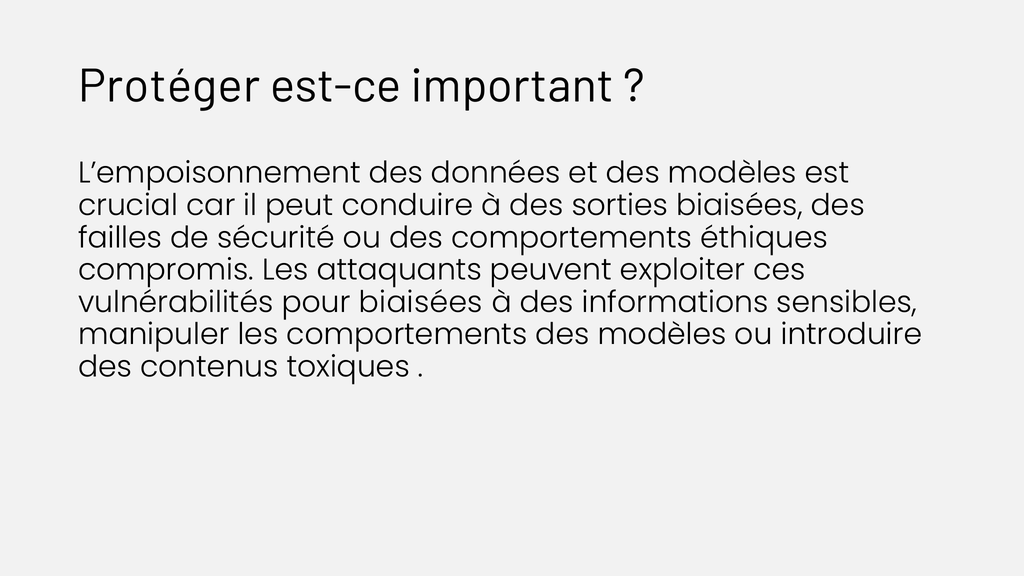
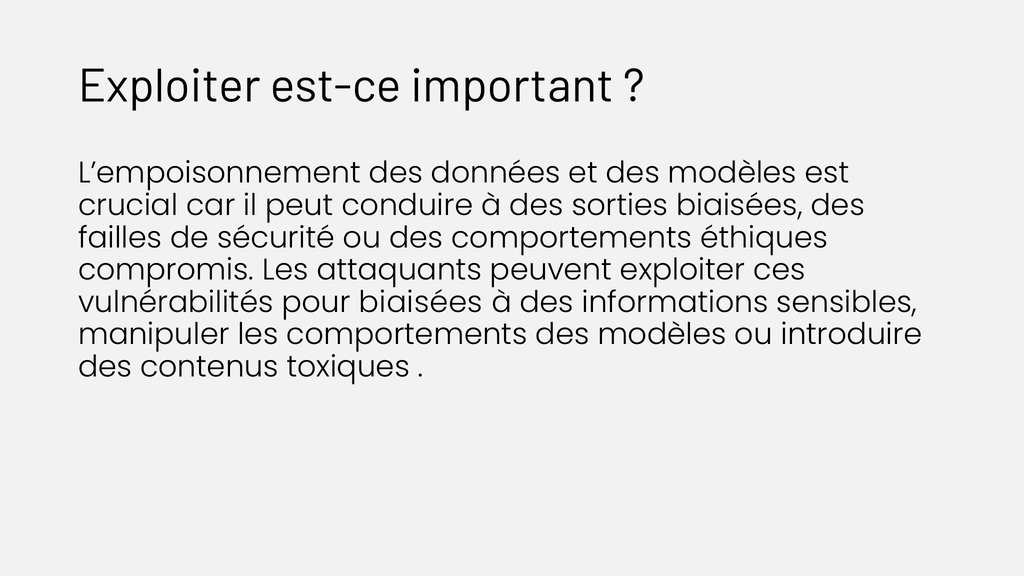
Protéger: Protéger -> Exploiter (169, 86)
